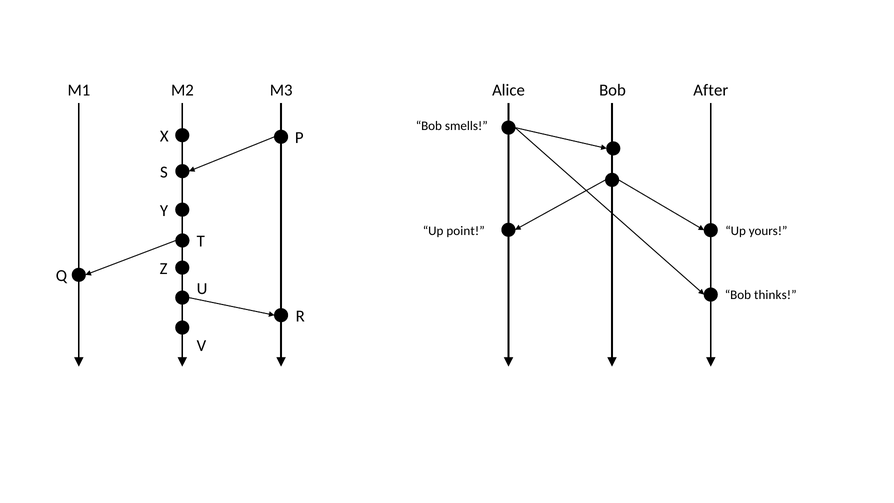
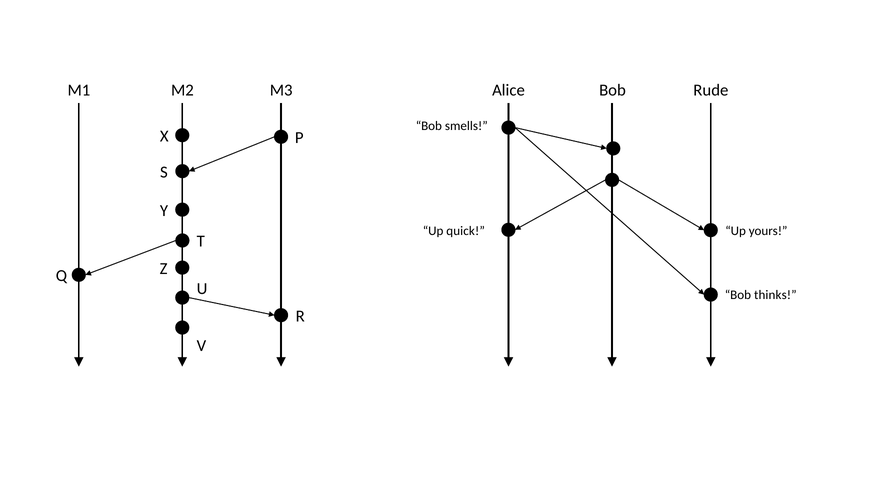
After: After -> Rude (711, 90)
point: point -> quick (466, 231)
